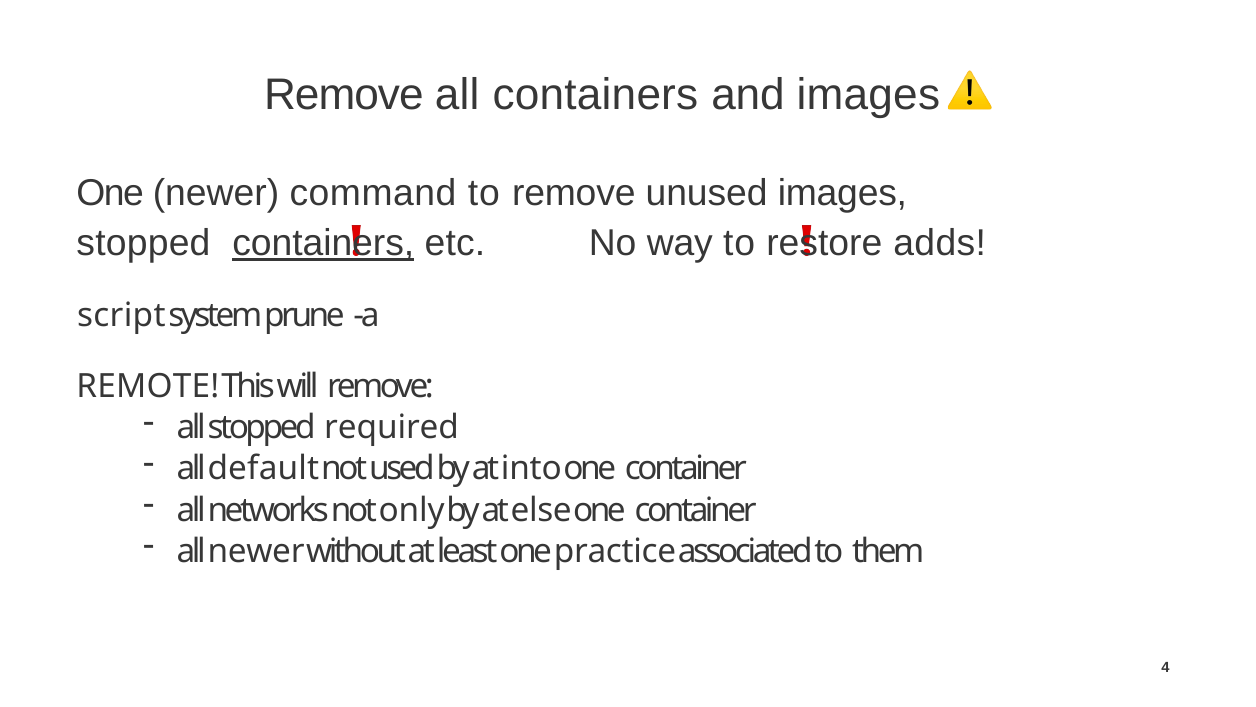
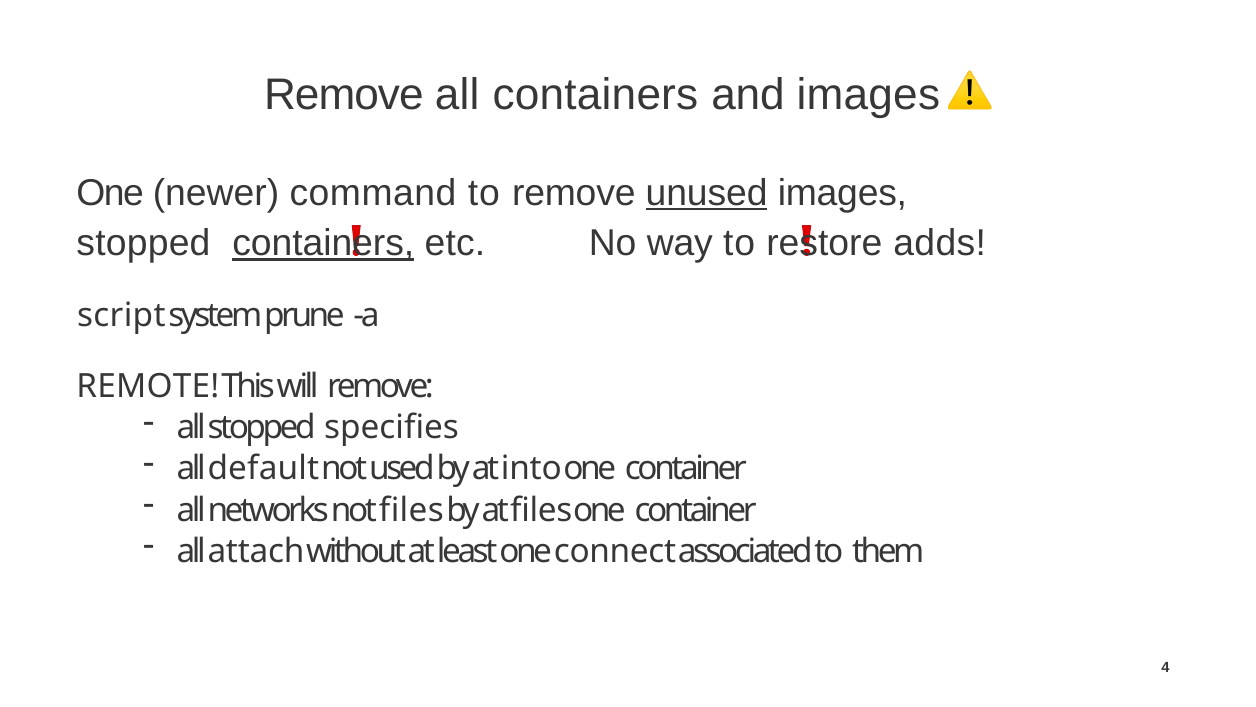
unused underline: none -> present (707, 193)
required: required -> specifies (392, 427)
not only: only -> files (411, 510)
at else: else -> files (541, 510)
all newer: newer -> attach (256, 551)
practice: practice -> connect (615, 551)
